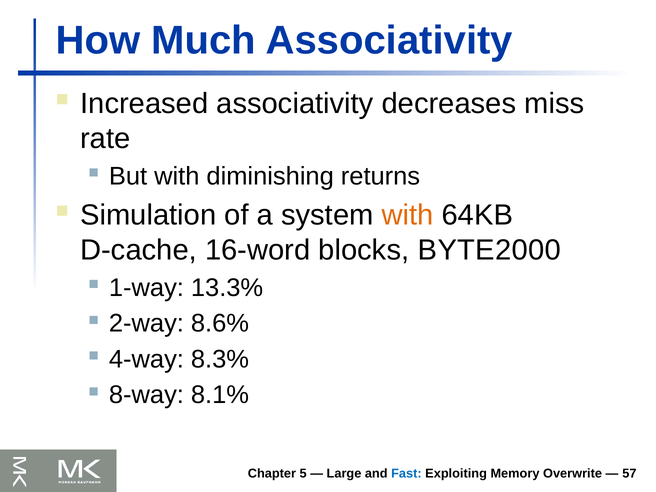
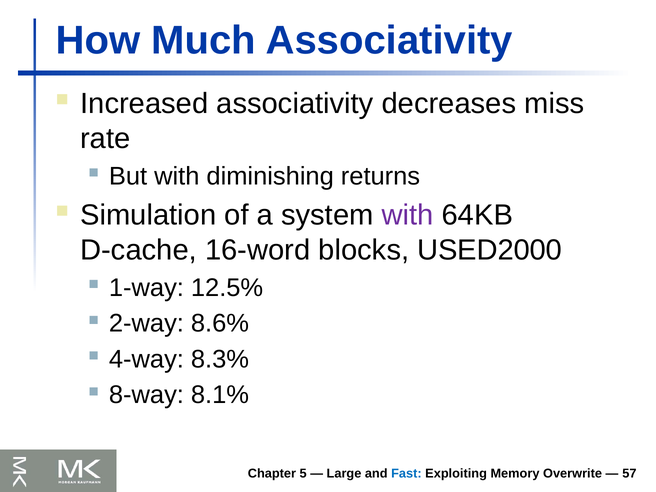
with colour: orange -> purple (408, 215)
BYTE2000: BYTE2000 -> USED2000 (490, 250)
13.3%: 13.3% -> 12.5% (227, 288)
